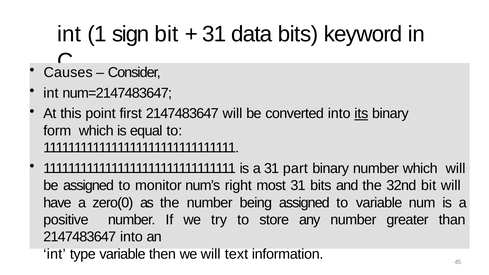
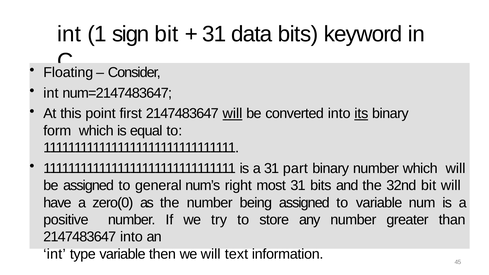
Causes: Causes -> Floating (68, 73)
will underline: none -> present (232, 114)
monitor: monitor -> general (158, 186)
